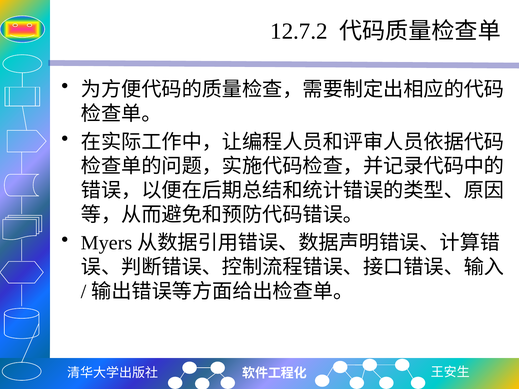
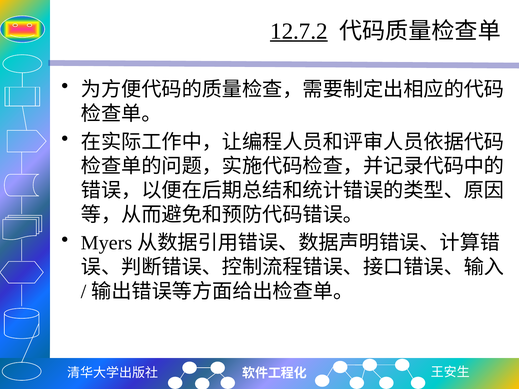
12.7.2 underline: none -> present (299, 31)
